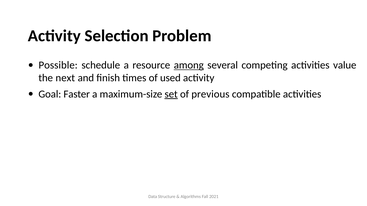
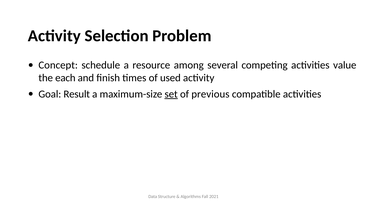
Possible: Possible -> Concept (58, 65)
among underline: present -> none (189, 65)
next: next -> each (65, 78)
Faster: Faster -> Result (77, 94)
